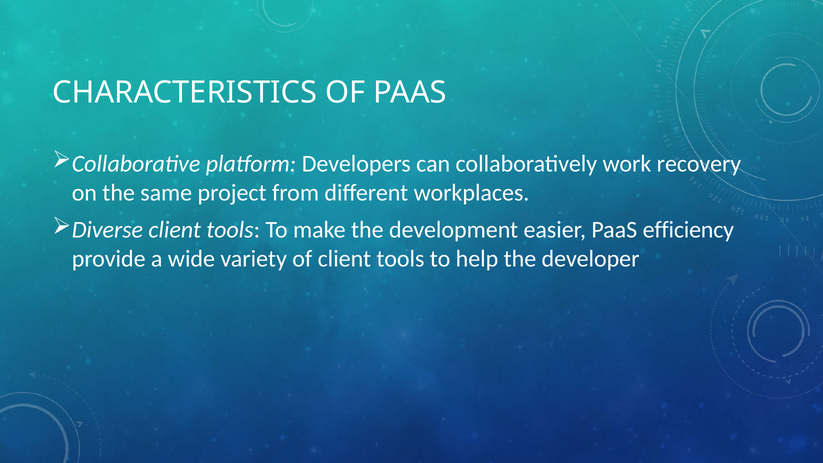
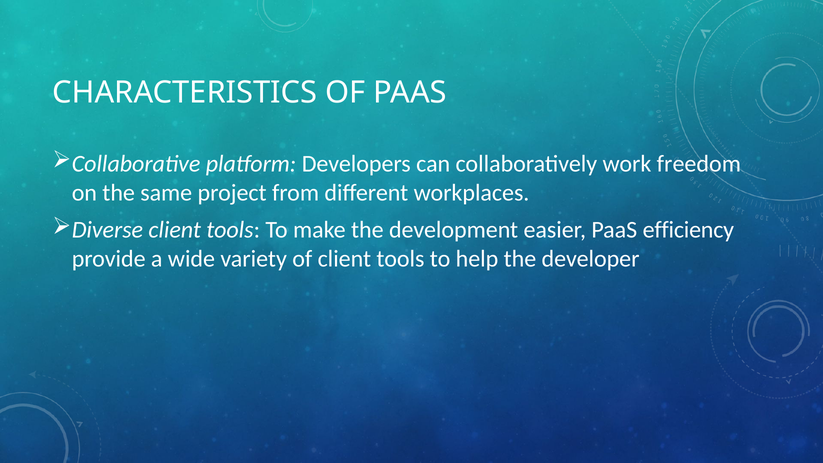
recovery: recovery -> freedom (699, 164)
